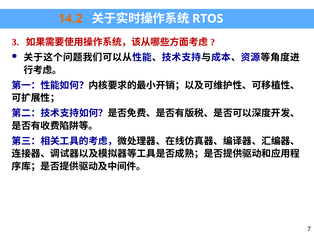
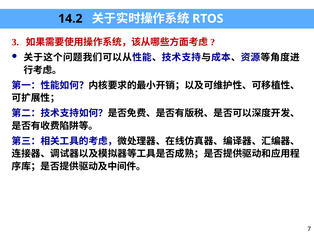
14.2 colour: orange -> black (70, 19)
